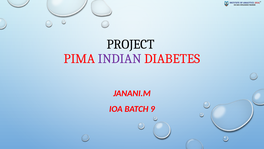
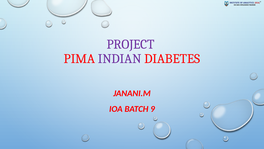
PROJECT colour: black -> purple (131, 44)
